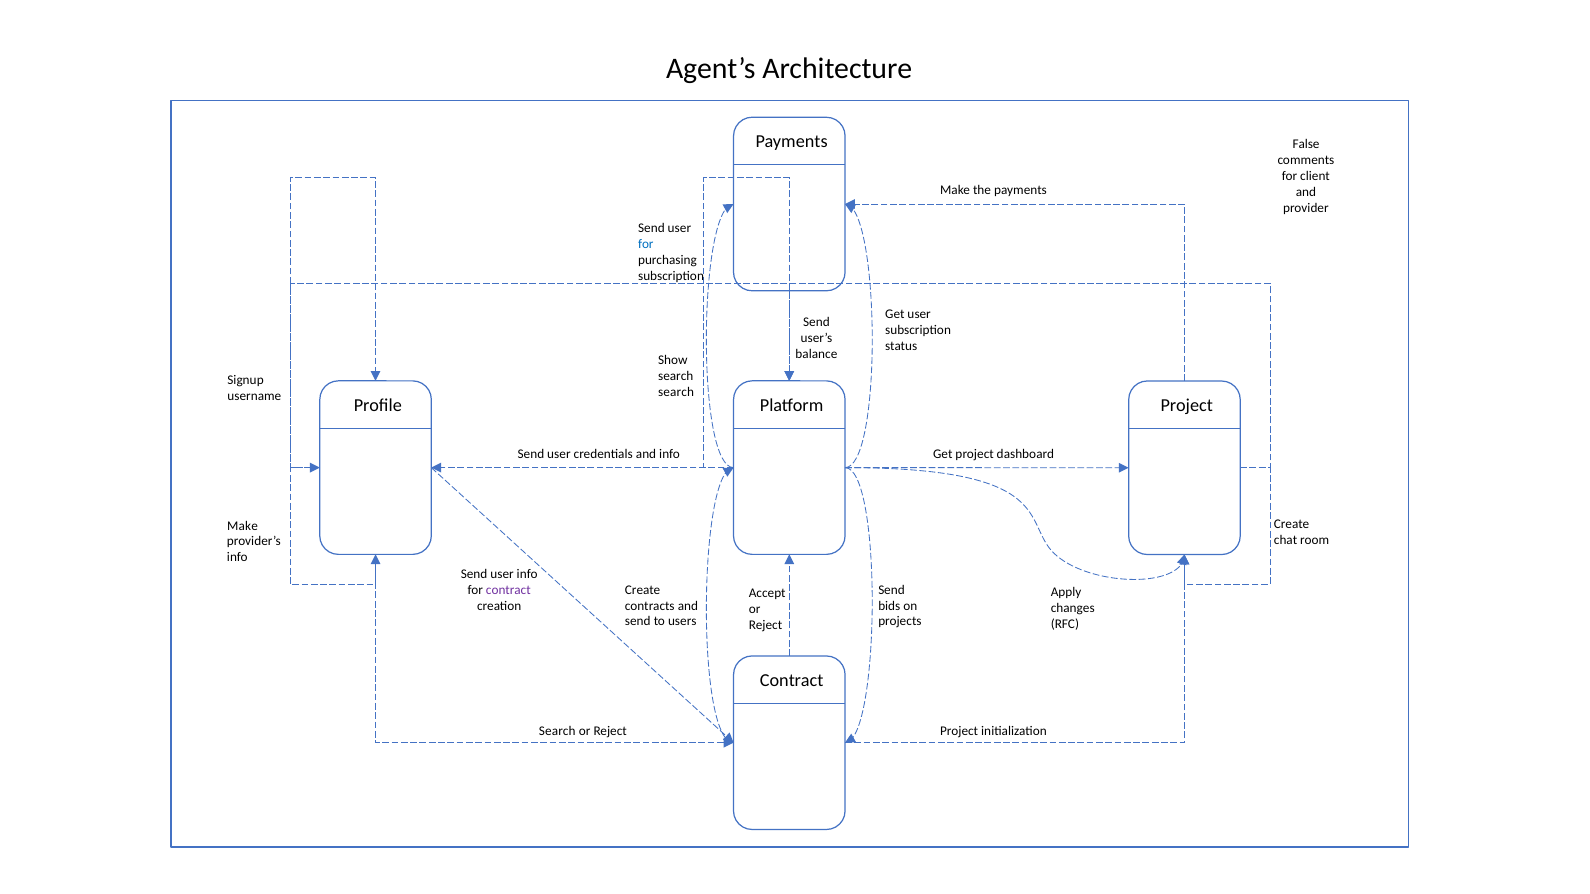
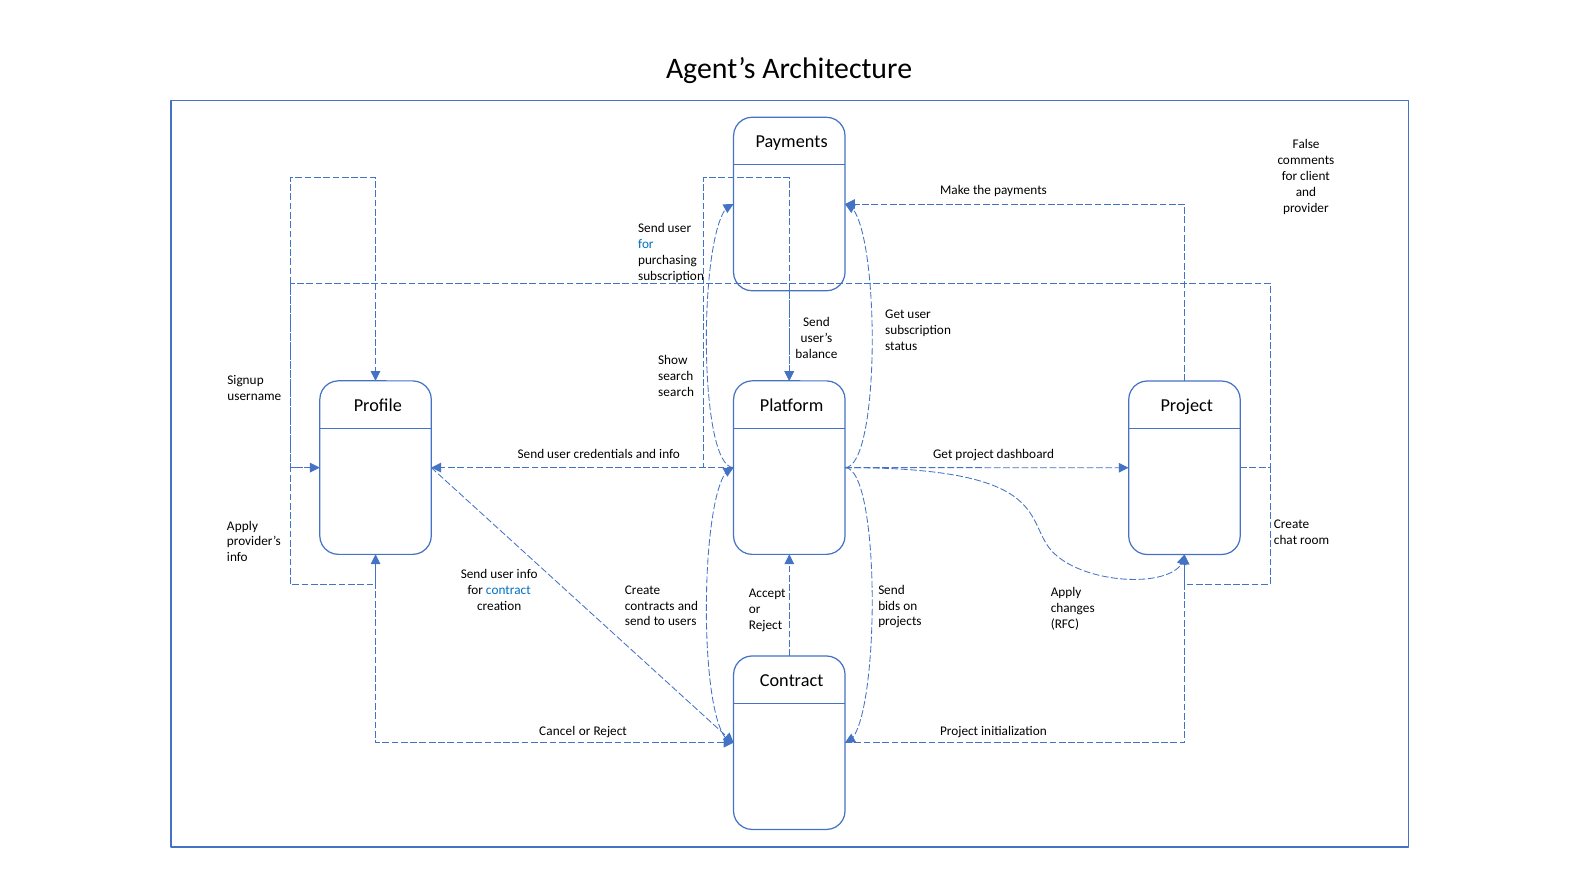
Make: Make -> Apply (243, 526)
contract colour: purple -> blue (508, 591)
Search: Search -> Cancel (557, 732)
